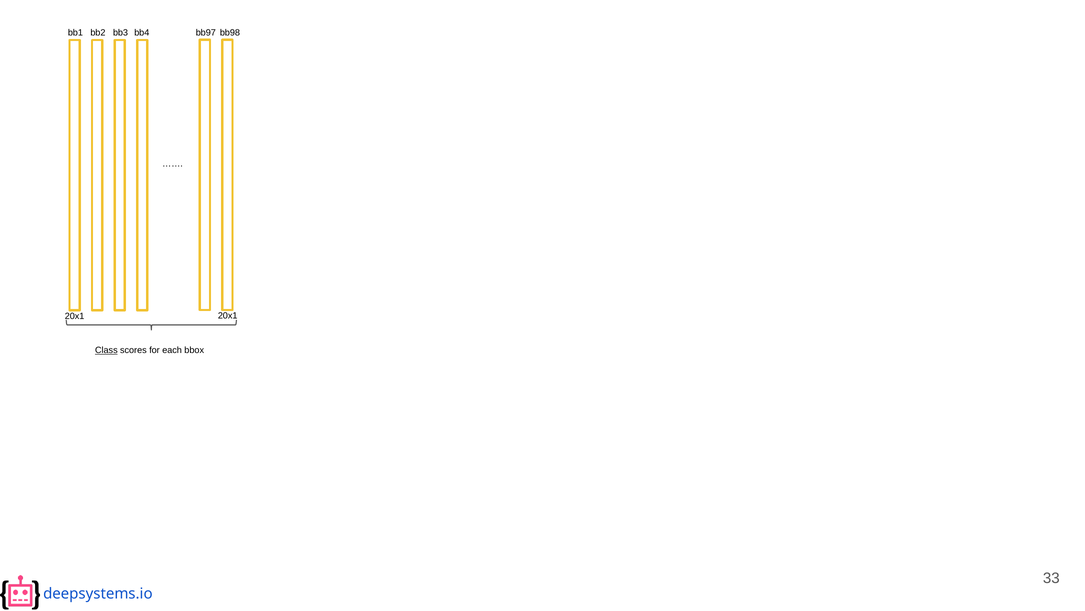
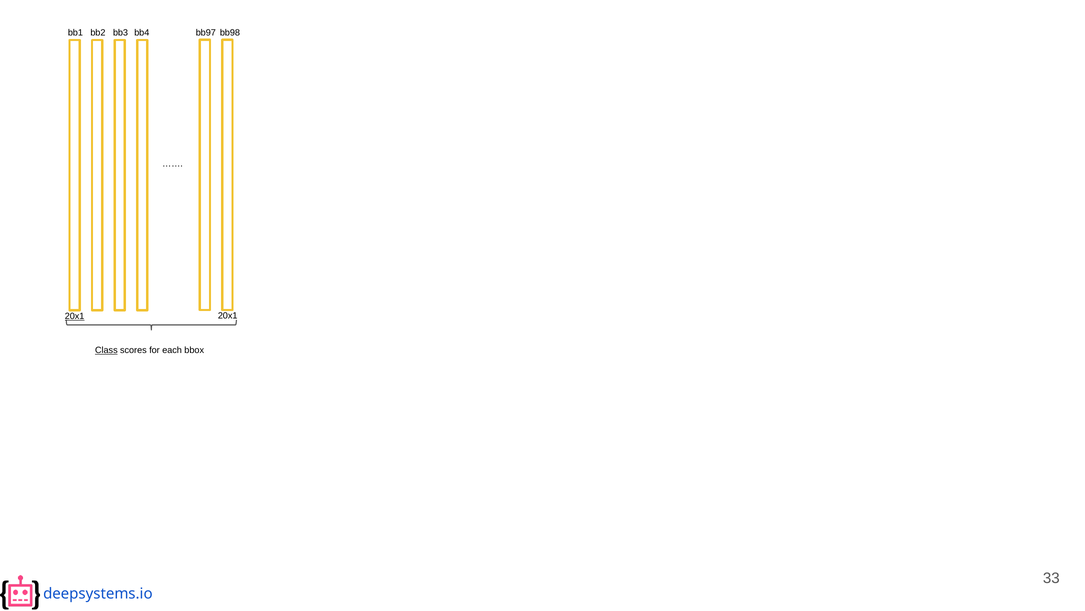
20x1 underline: none -> present (75, 316)
